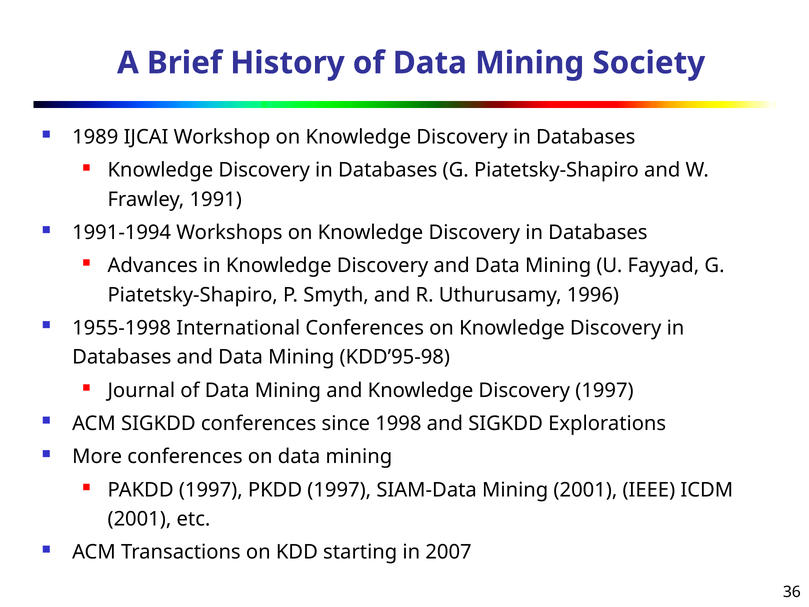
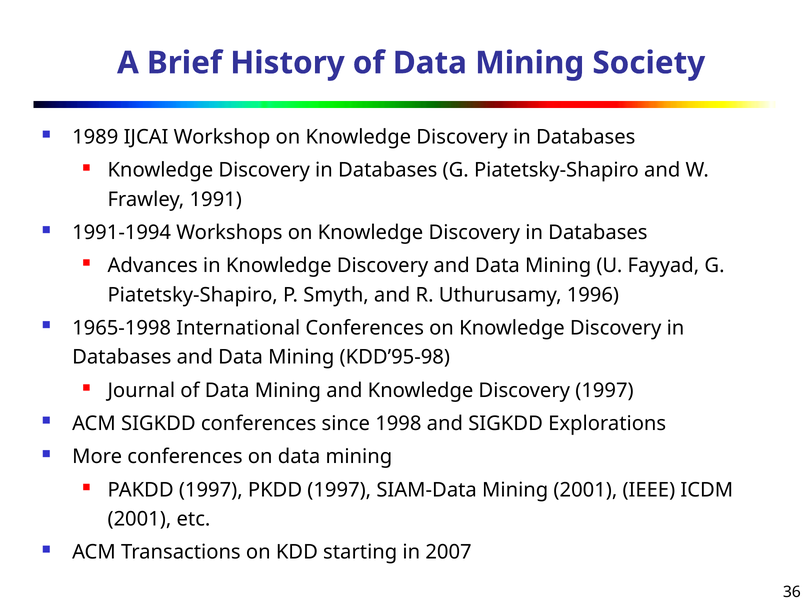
1955-1998: 1955-1998 -> 1965-1998 (122, 328)
